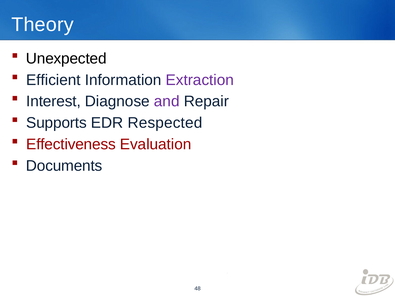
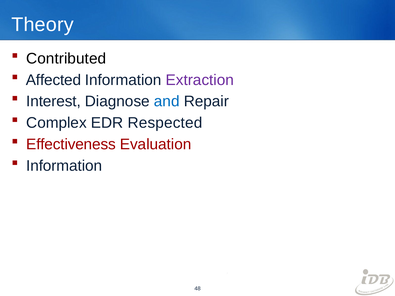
Unexpected: Unexpected -> Contributed (66, 59)
Efficient: Efficient -> Affected (53, 80)
and colour: purple -> blue (167, 101)
Supports: Supports -> Complex (56, 123)
Documents: Documents -> Information (64, 166)
